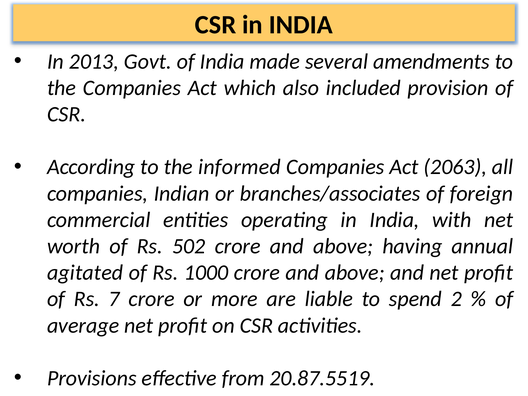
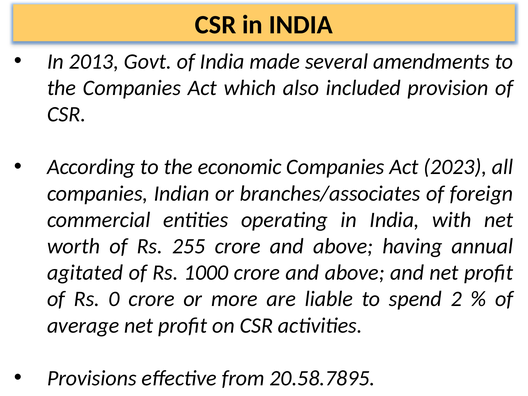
informed: informed -> economic (240, 167)
2063: 2063 -> 2023 (455, 167)
502: 502 -> 255 (189, 246)
7: 7 -> 0 (114, 299)
20.87.5519: 20.87.5519 -> 20.58.7895 (322, 378)
